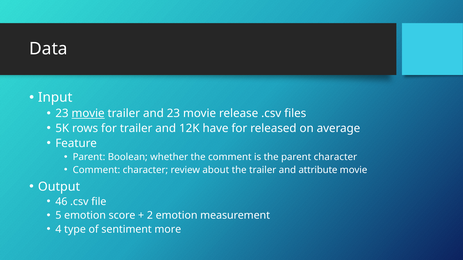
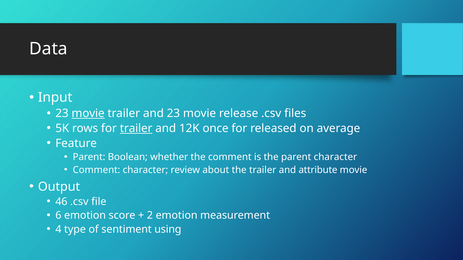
trailer underline: none -> present (136, 129)
have: have -> once (216, 129)
5: 5 -> 6 (58, 216)
more: more -> using (168, 230)
